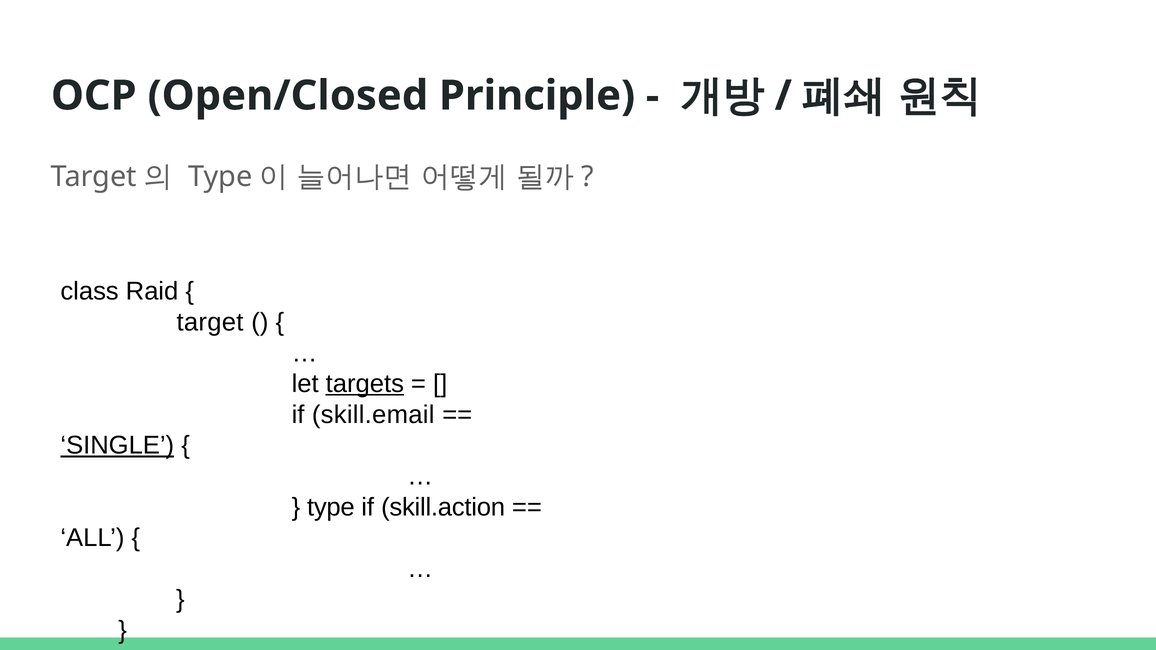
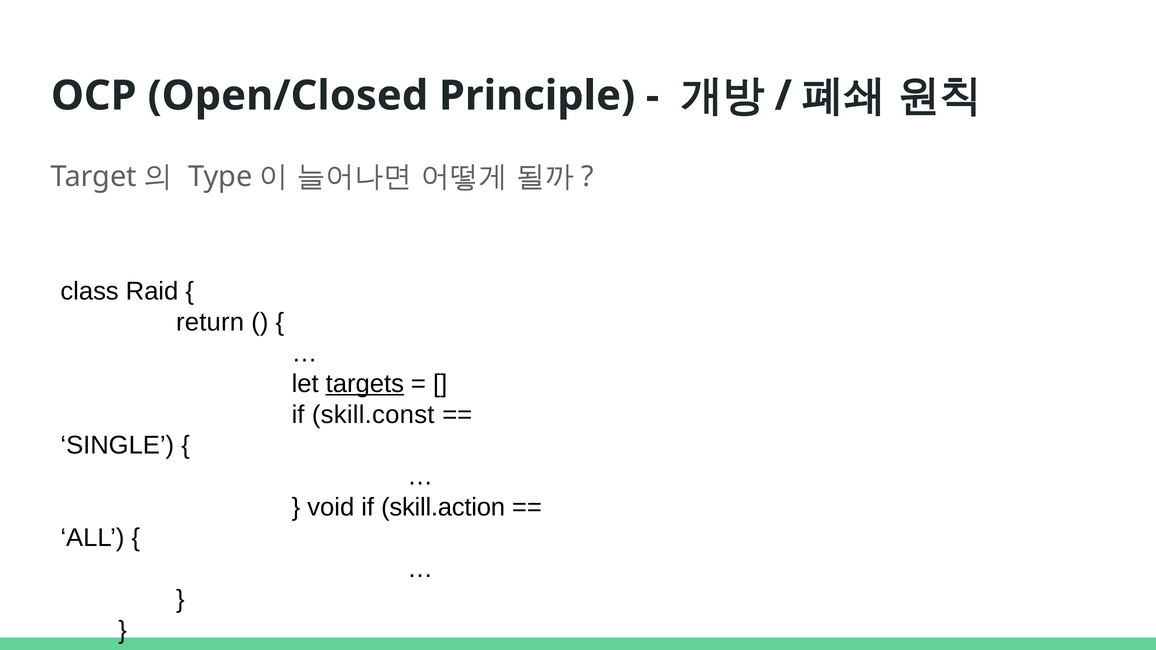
target: target -> return (210, 322)
skill.email: skill.email -> skill.const (373, 415)
SINGLE underline: present -> none (117, 446)
type: type -> void (331, 507)
